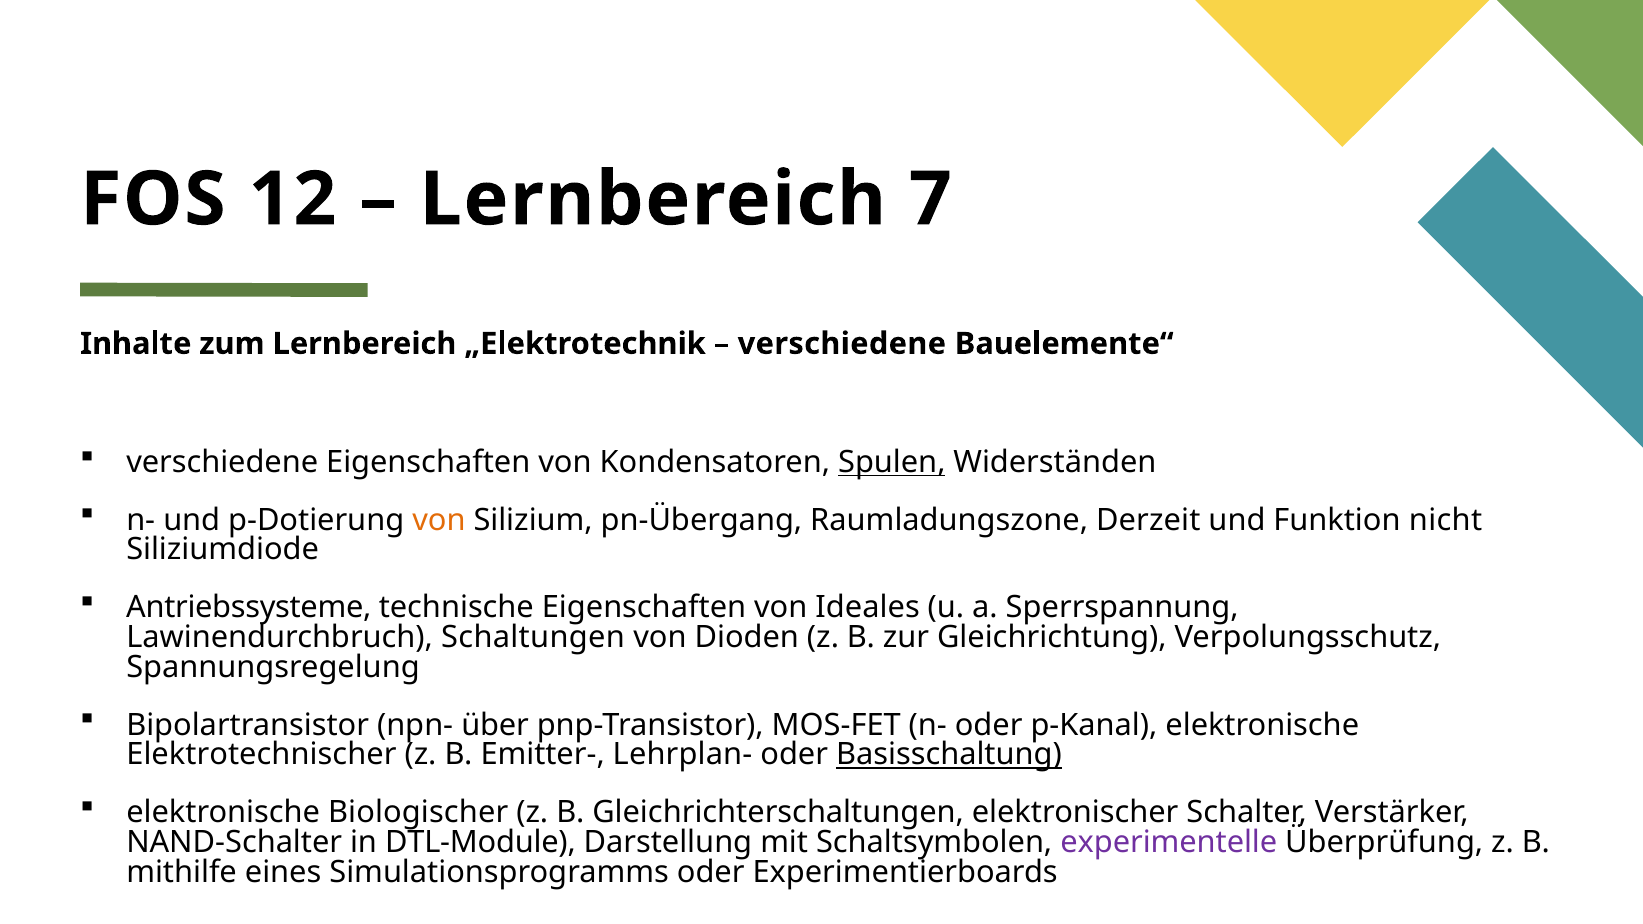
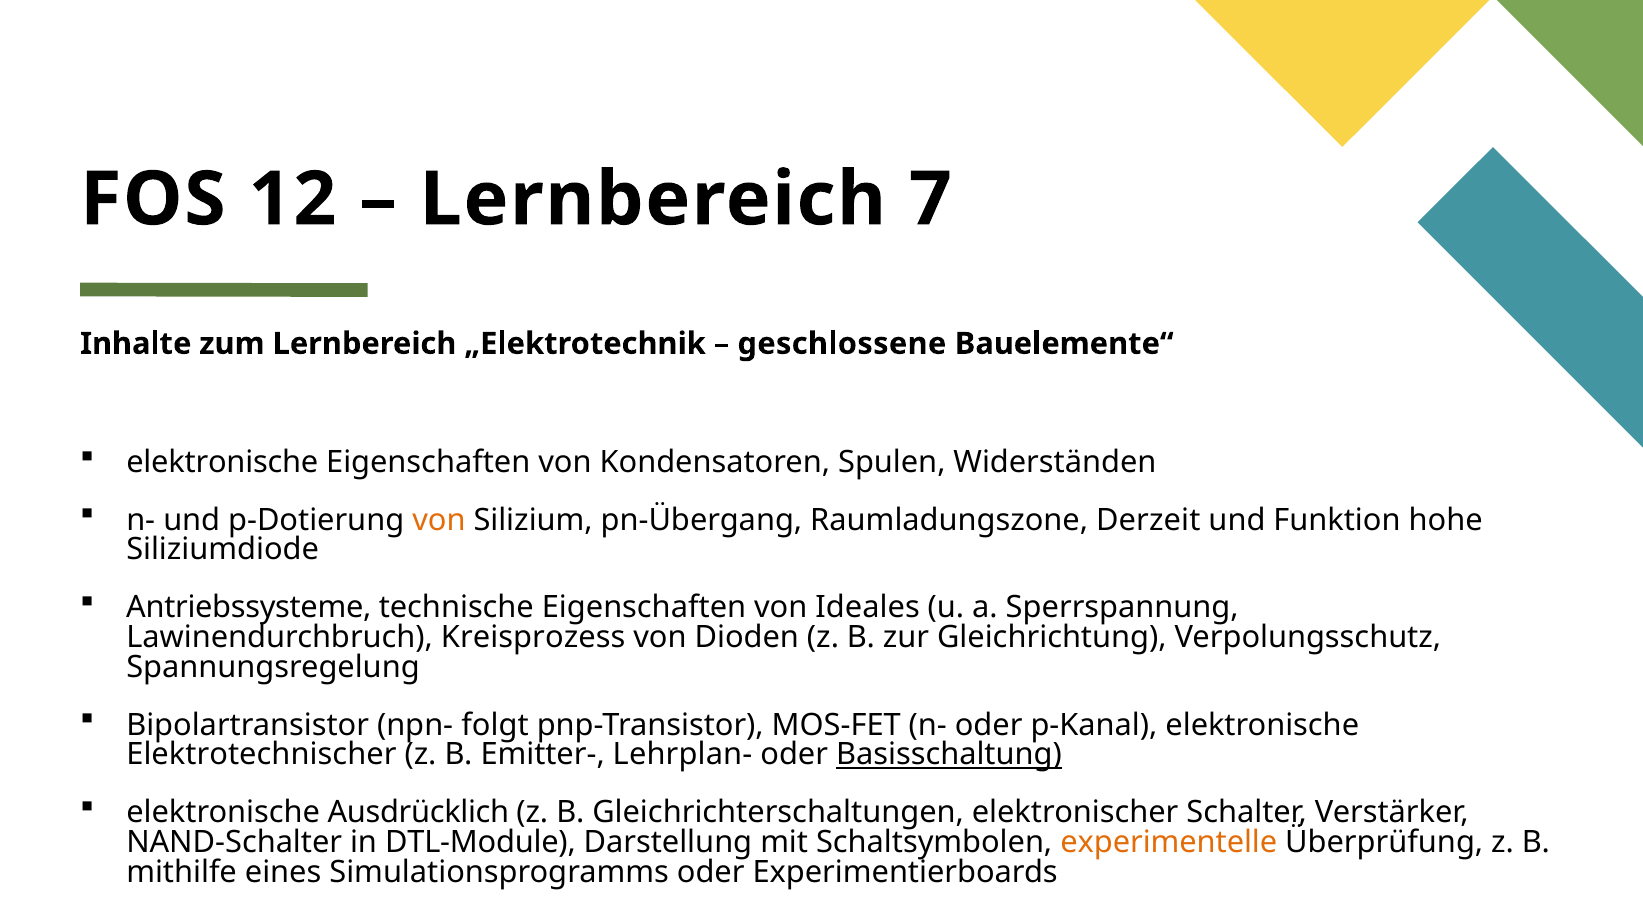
verschiedene: verschiedene -> geschlossene (842, 344)
verschiedene: verschiedene -> elektronische (222, 462)
Spulen underline: present -> none (892, 462)
nicht: nicht -> hohe (1446, 520)
Schaltungen: Schaltungen -> Kreisprozess (533, 637)
über: über -> folgt (495, 725)
Biologischer: Biologischer -> Ausdrücklich (418, 813)
experimentelle colour: purple -> orange (1169, 843)
